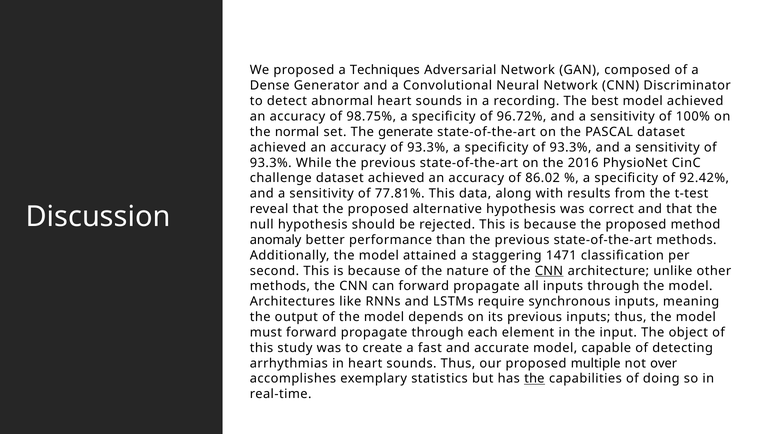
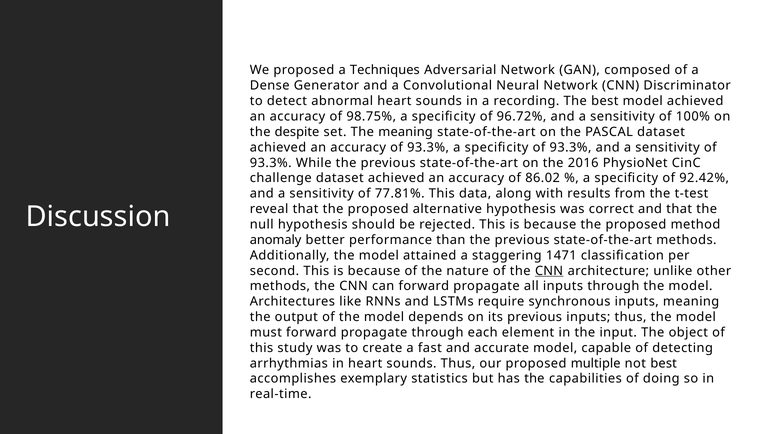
normal: normal -> despite (297, 132)
The generate: generate -> meaning (406, 132)
not over: over -> best (664, 364)
the underline: present -> none (534, 379)
